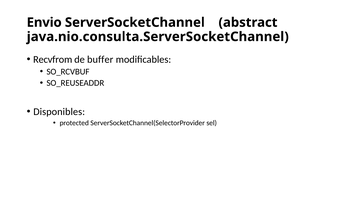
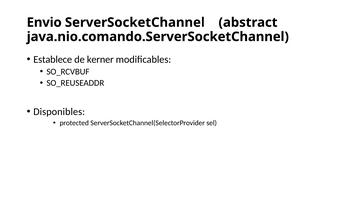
java.nio.consulta.ServerSocketChannel: java.nio.consulta.ServerSocketChannel -> java.nio.comando.ServerSocketChannel (158, 37)
Recvfrom: Recvfrom -> Establece (53, 59)
buffer: buffer -> kerner (100, 59)
